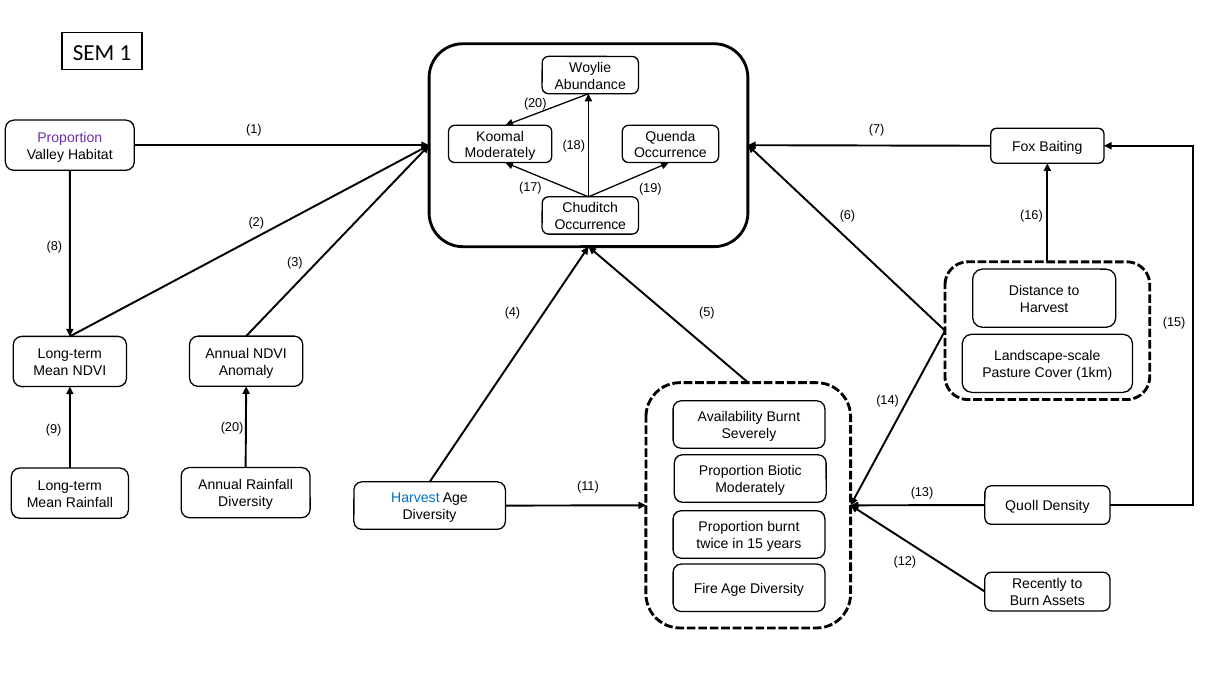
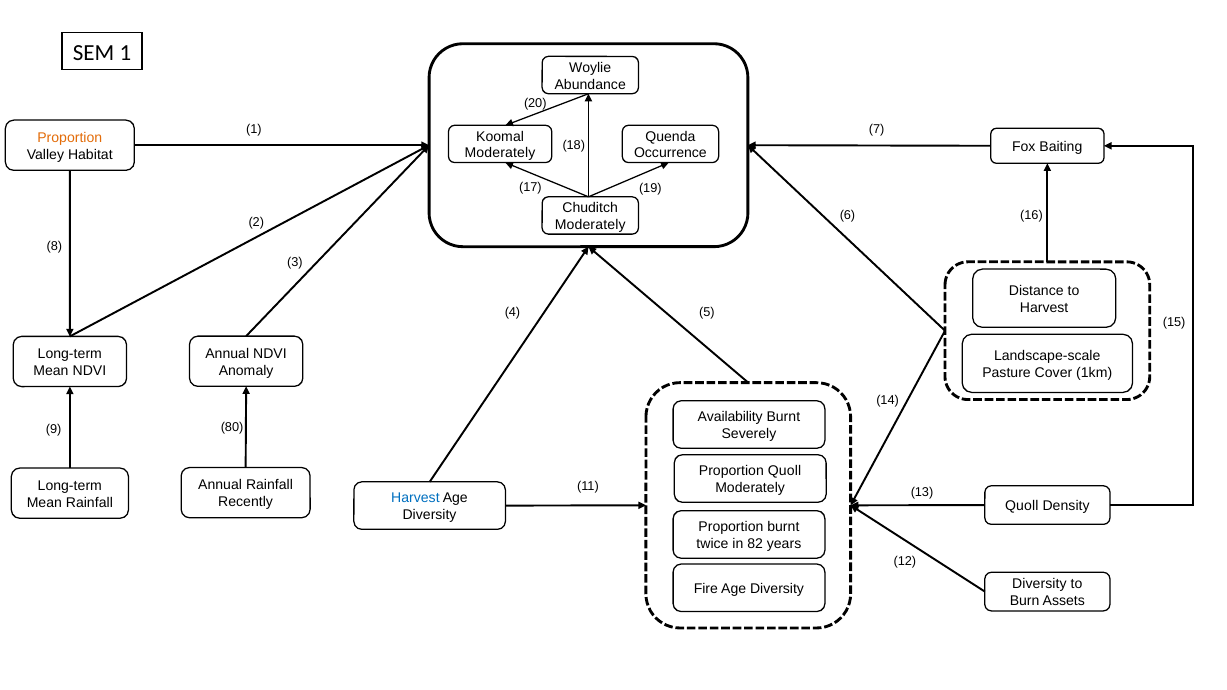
Proportion colour: purple -> orange (70, 138)
Occurrence: Occurrence -> Moderately (590, 225)
9 20: 20 -> 80 (232, 428)
Proportion Biotic: Biotic -> Quoll (785, 471)
Diversity: Diversity -> Recently (246, 502)
in 15: 15 -> 82 (755, 544)
Recently: Recently -> Diversity (1039, 584)
